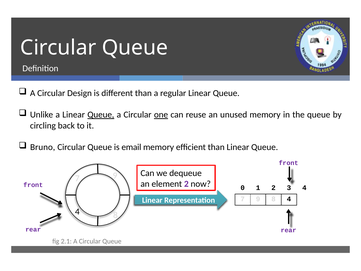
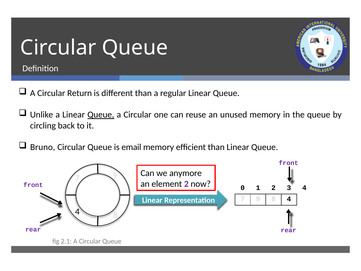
Design: Design -> Return (80, 93)
one underline: present -> none (161, 115)
dequeue: dequeue -> anymore (186, 173)
